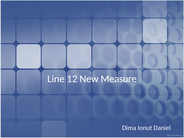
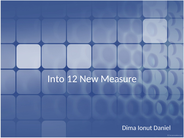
Line: Line -> Into (56, 79)
